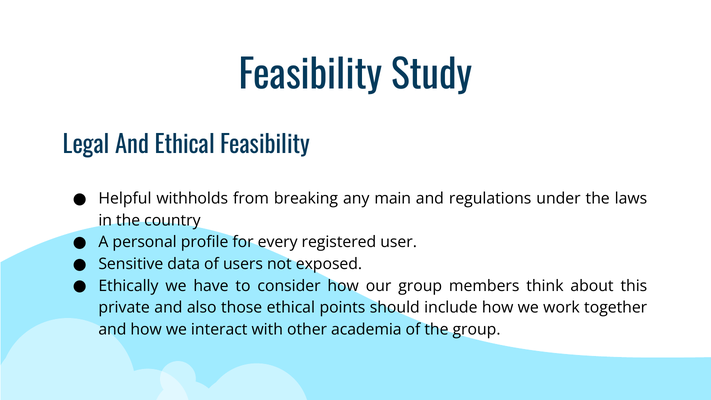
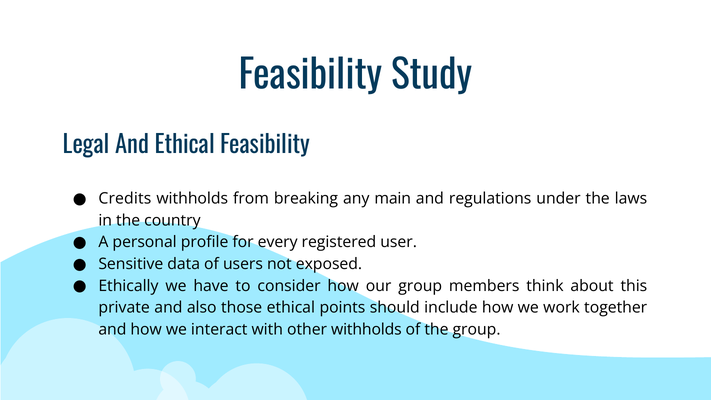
Helpful: Helpful -> Credits (125, 199)
other academia: academia -> withholds (366, 329)
